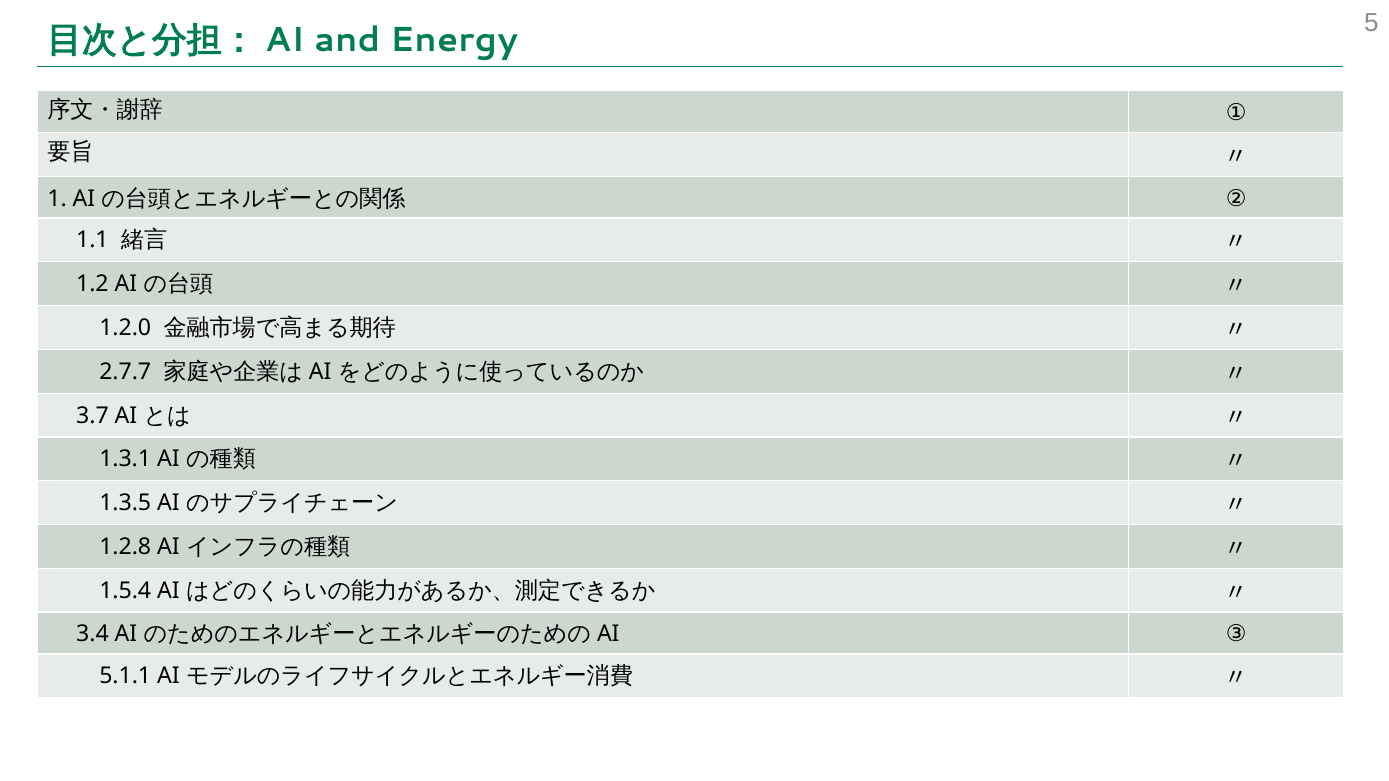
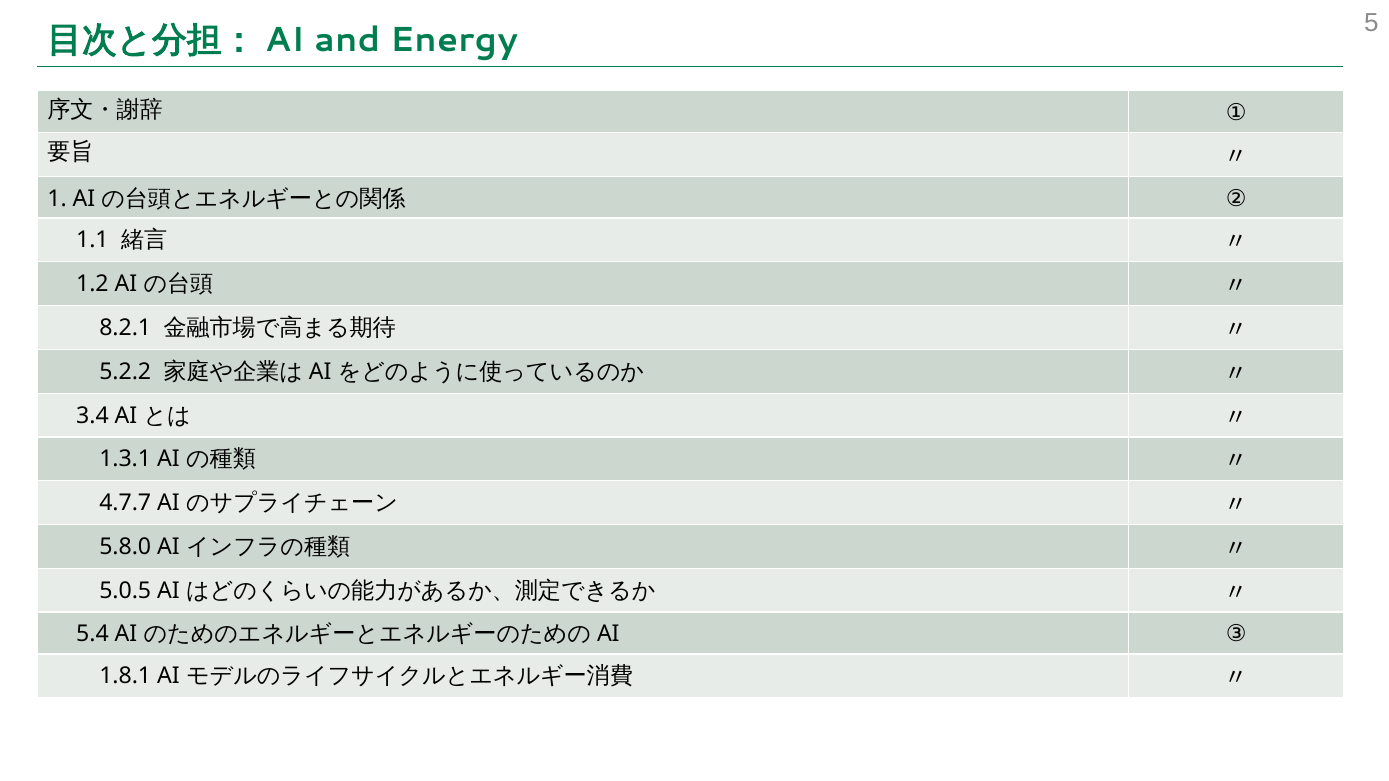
1.2.0: 1.2.0 -> 8.2.1 (125, 328)
2.7.7: 2.7.7 -> 5.2.2 (125, 372)
3.7: 3.7 -> 3.4 (92, 416)
1.3.5: 1.3.5 -> 4.7.7 (125, 503)
1.2.8: 1.2.8 -> 5.8.0 (125, 547)
1.5.4: 1.5.4 -> 5.0.5 (125, 591)
3.4: 3.4 -> 5.4 (92, 635)
5.1.1: 5.1.1 -> 1.8.1 (125, 676)
